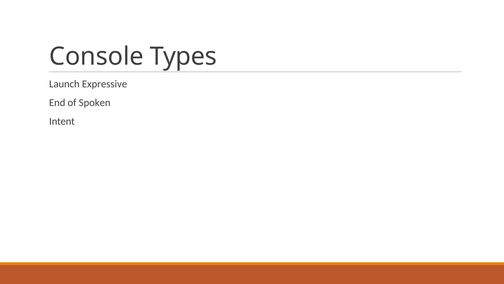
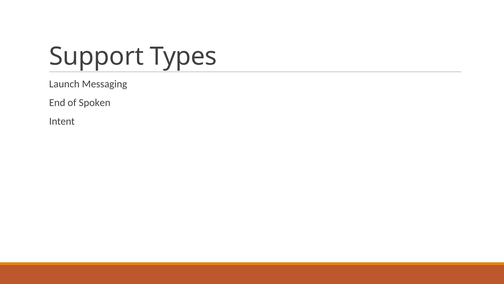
Console: Console -> Support (97, 56)
Expressive: Expressive -> Messaging (105, 84)
